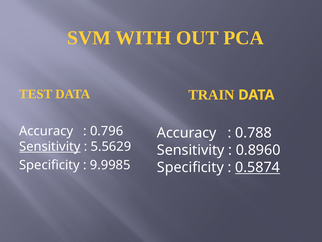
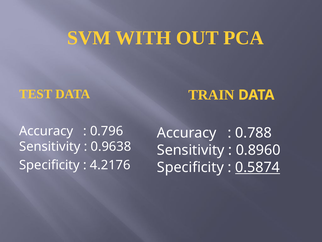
Sensitivity underline: present -> none (50, 146)
5.5629: 5.5629 -> 0.9638 (111, 146)
9.9985: 9.9985 -> 4.2176 (110, 165)
